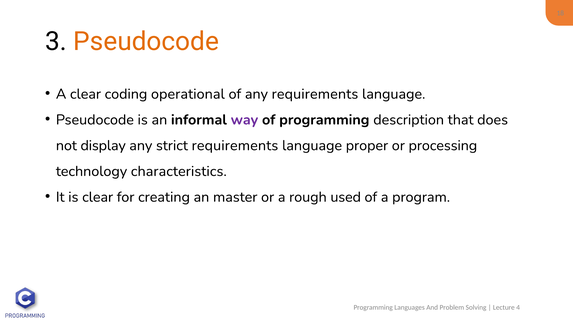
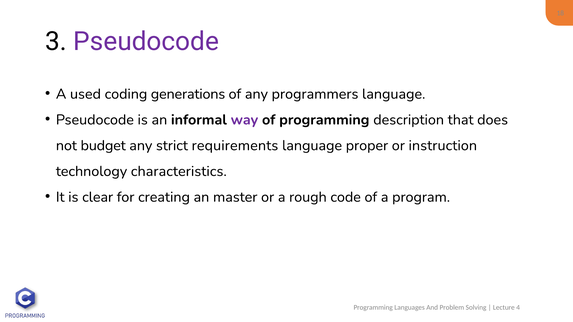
Pseudocode colour: orange -> purple (146, 41)
A clear: clear -> used (85, 94)
operational: operational -> generations (188, 94)
any requirements: requirements -> programmers (315, 94)
display: display -> budget (103, 146)
processing: processing -> instruction (443, 146)
used: used -> code (346, 197)
